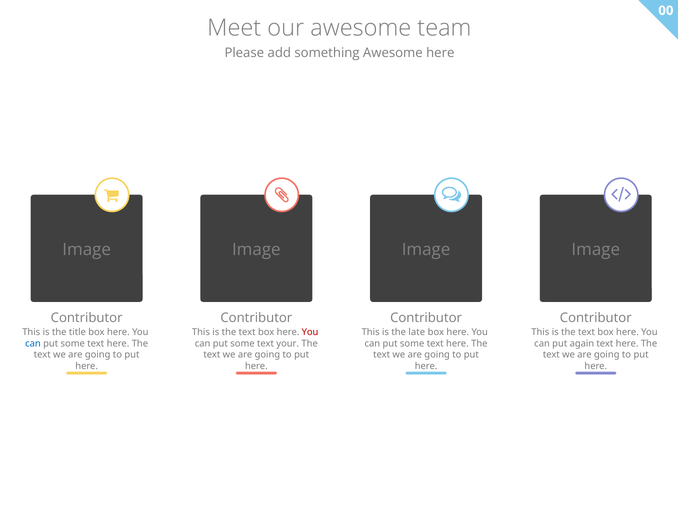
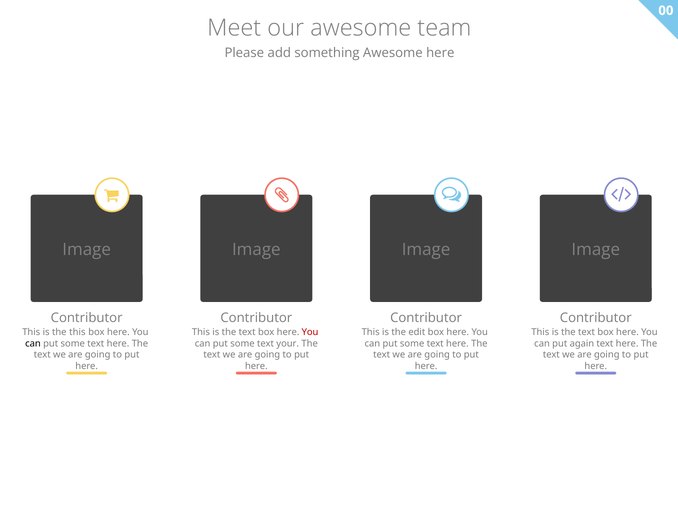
the title: title -> this (77, 332)
late: late -> edit (417, 332)
can colour: blue -> black (33, 344)
